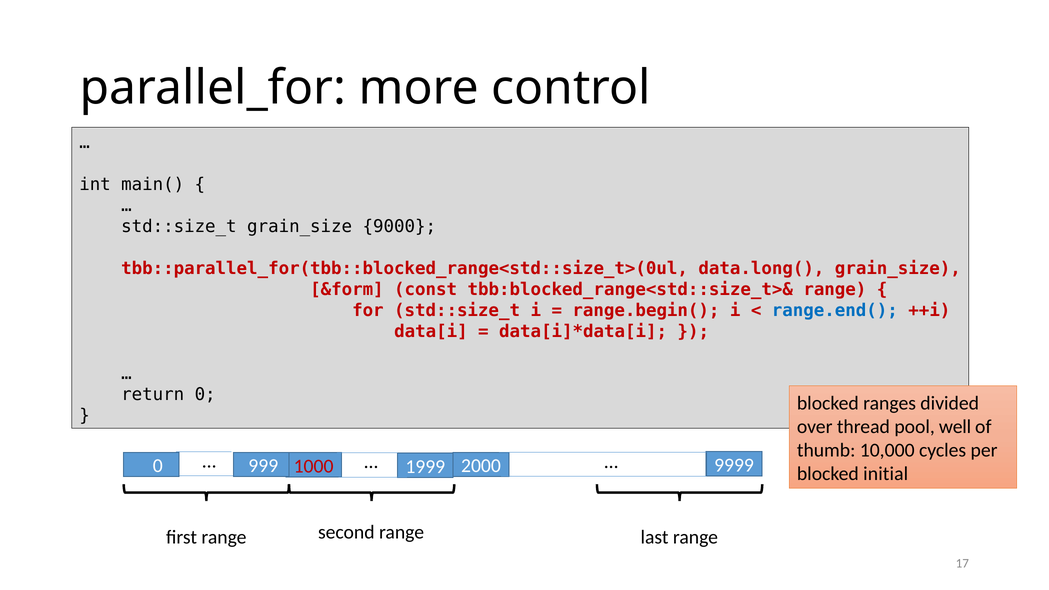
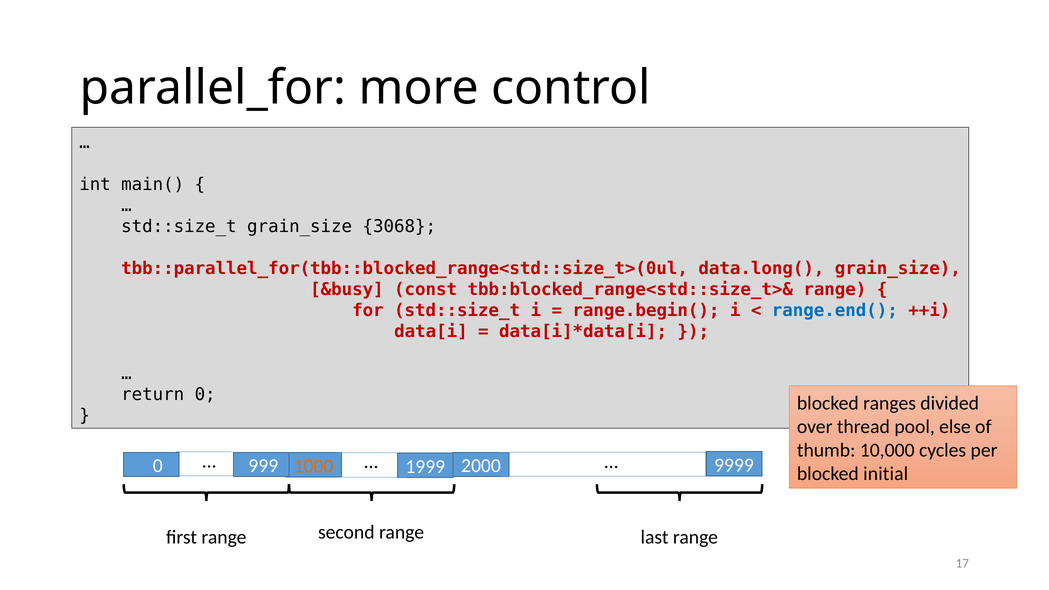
9000: 9000 -> 3068 (399, 227)
&form: &form -> &busy (347, 290)
well: well -> else (955, 427)
1000 colour: red -> orange (314, 466)
